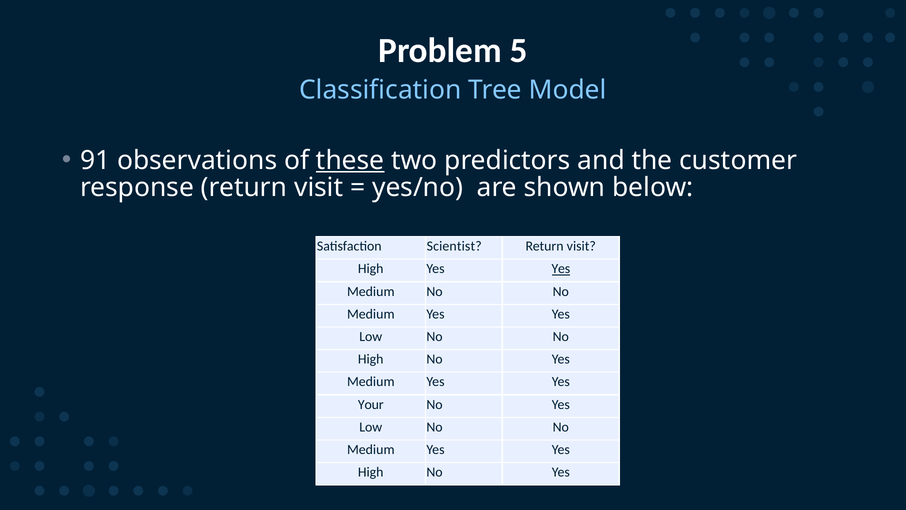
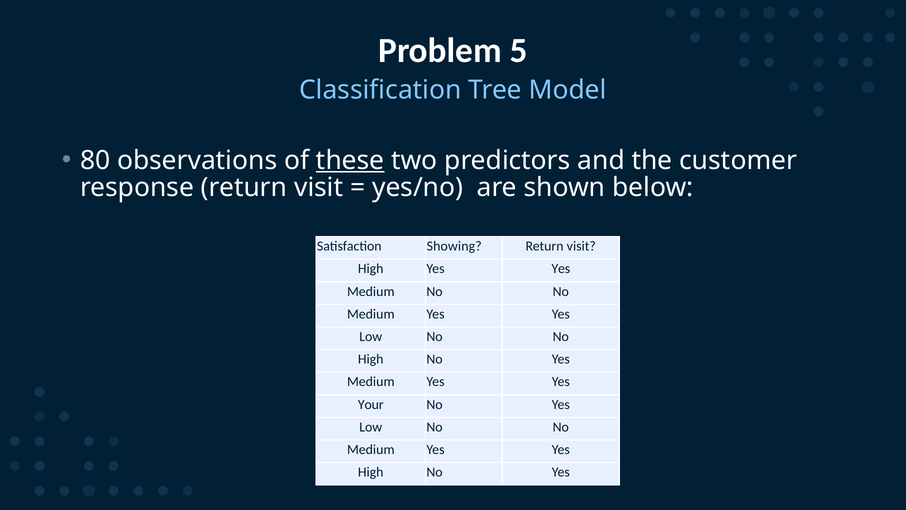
91: 91 -> 80 (95, 160)
Scientist: Scientist -> Showing (454, 246)
Yes underline: present -> none (561, 269)
